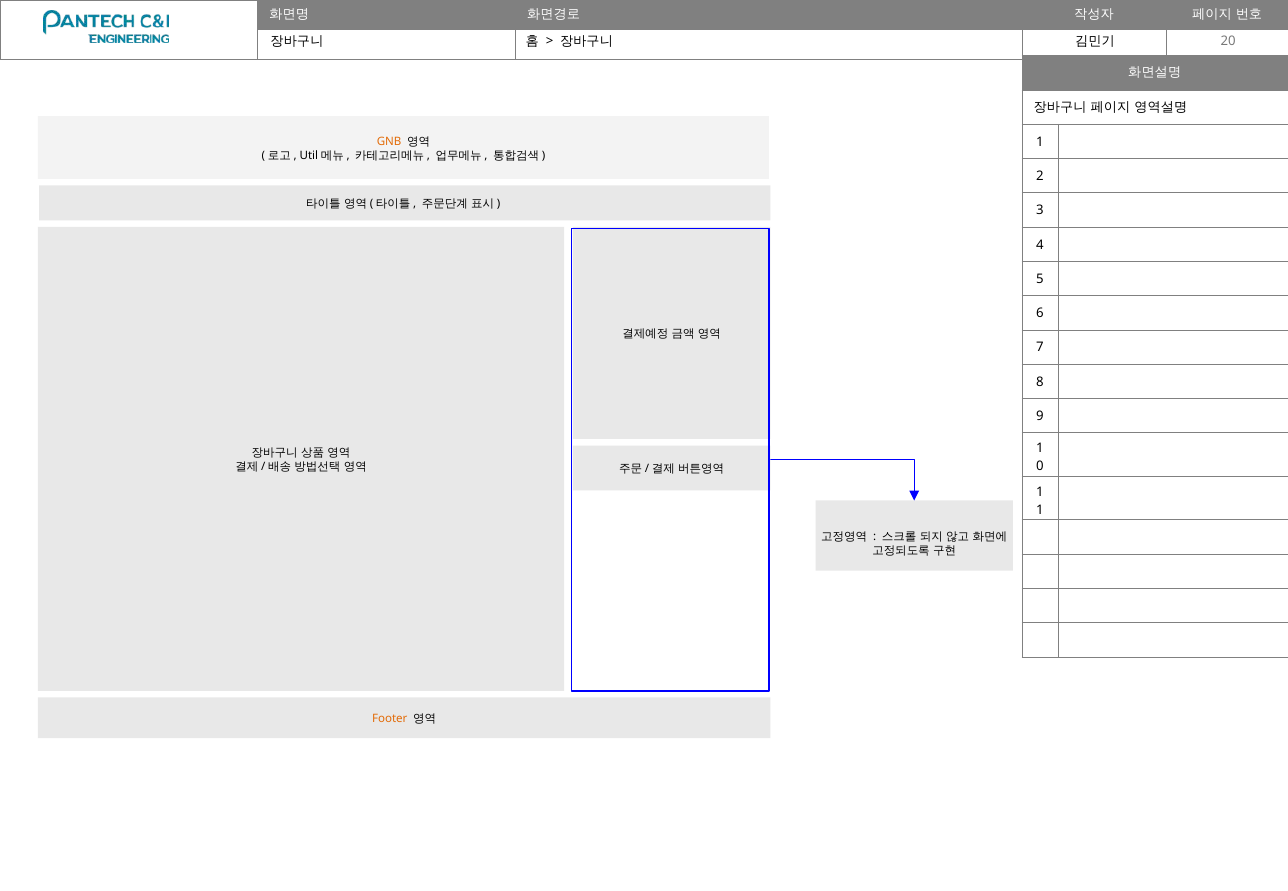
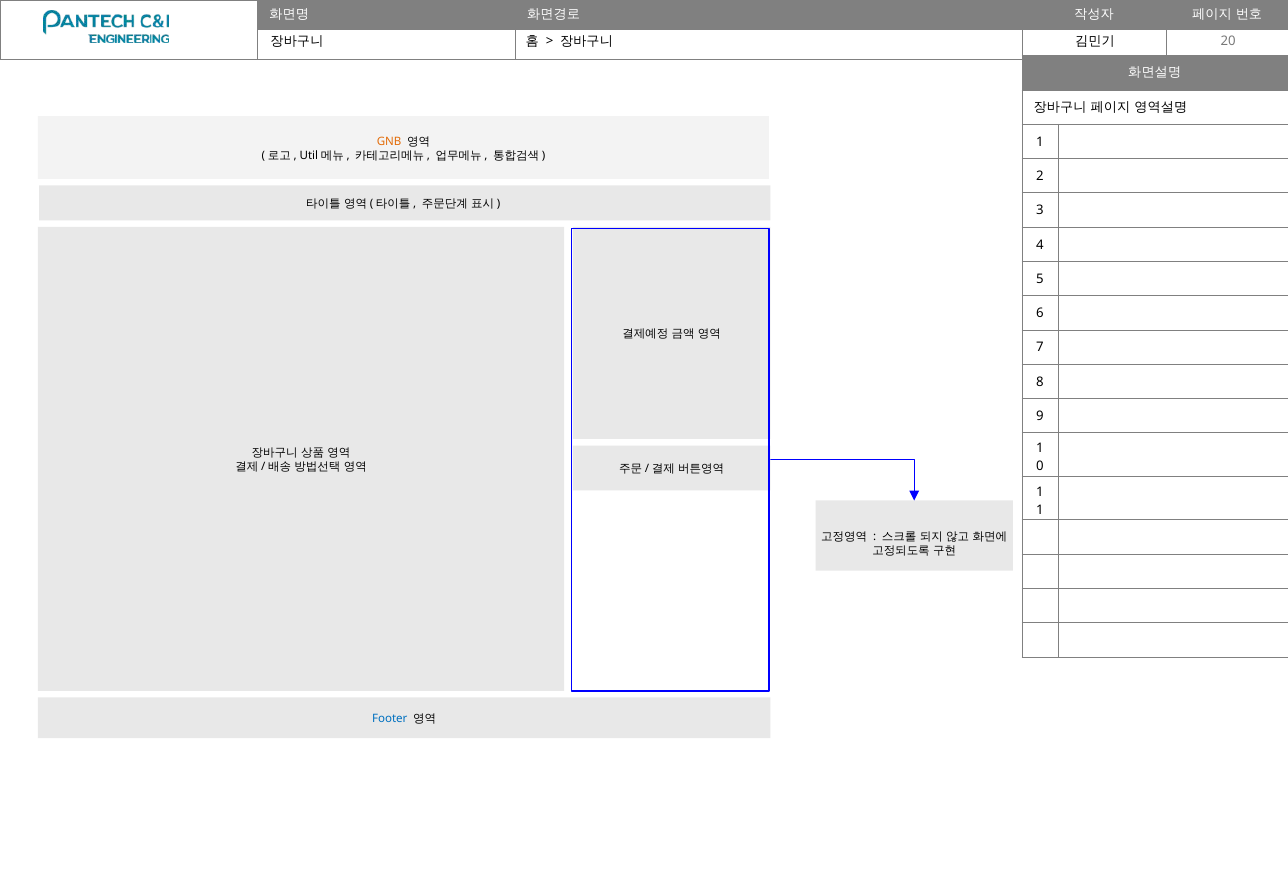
Footer colour: orange -> blue (390, 719)
